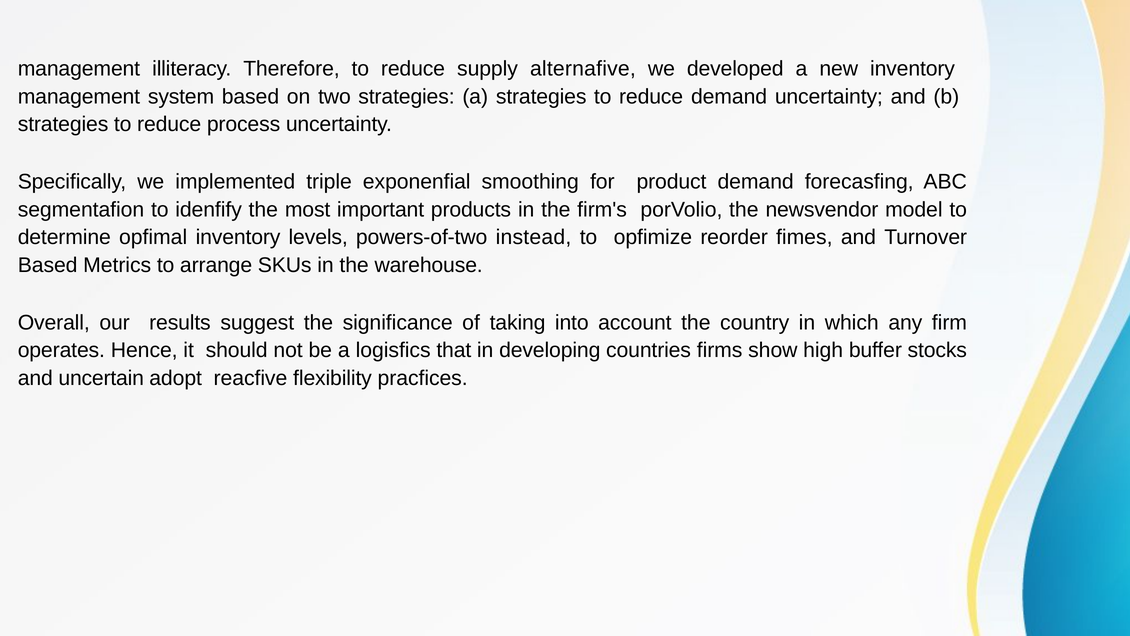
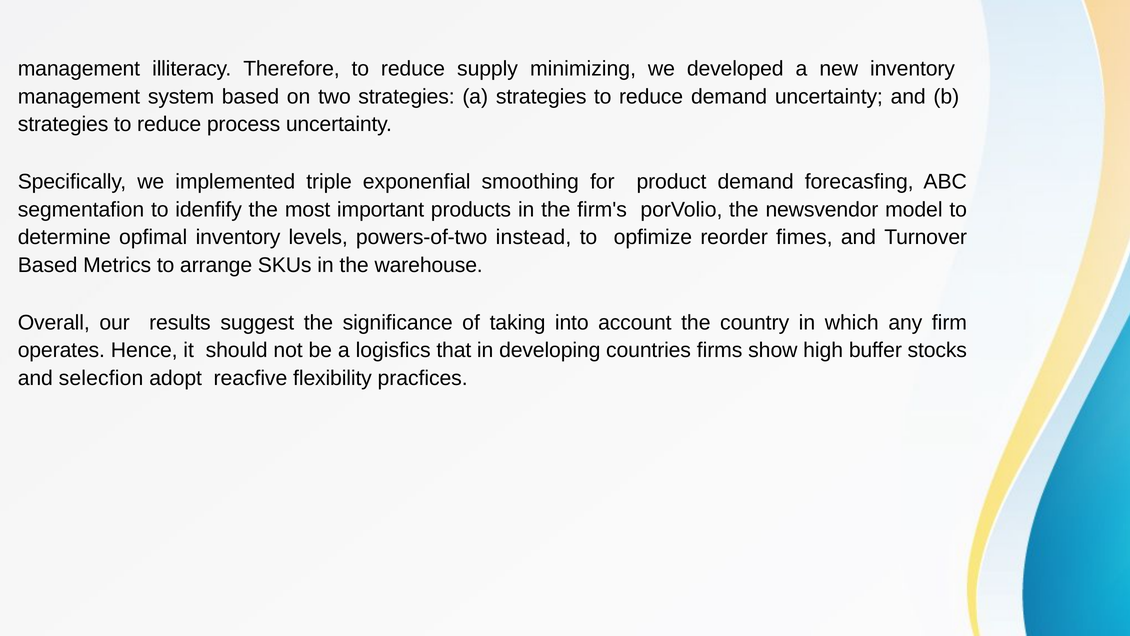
alternafive: alternafive -> minimizing (583, 69)
uncertain: uncertain -> selecfion (101, 378)
